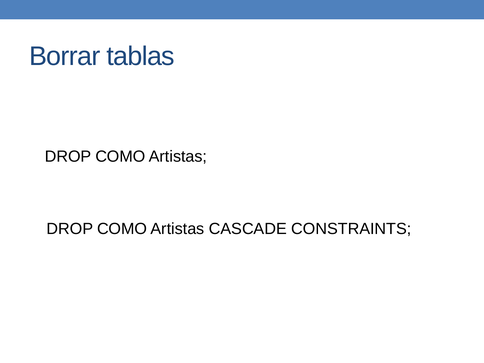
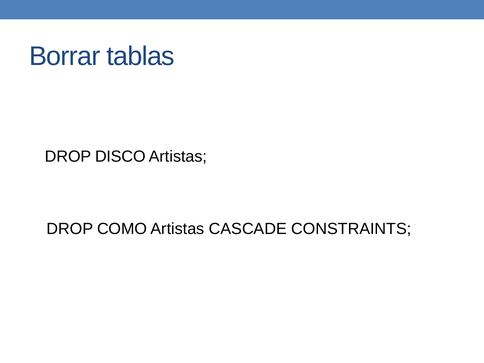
COMO: COMO -> DISCO (120, 157)
